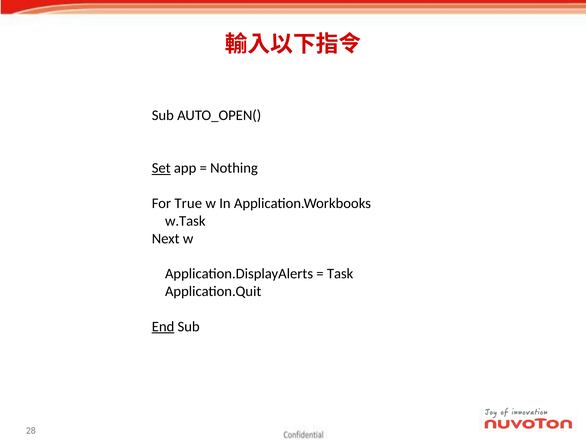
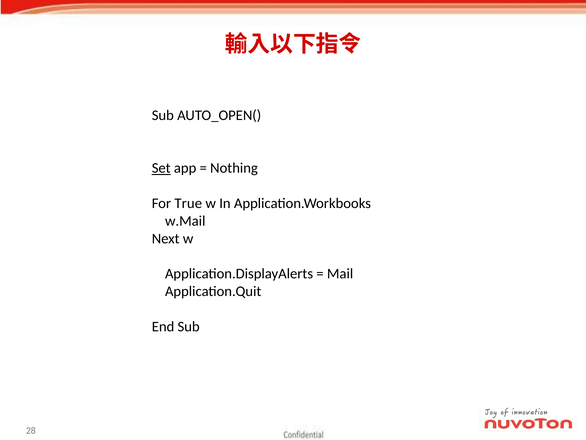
w.Task: w.Task -> w.Mail (185, 221)
Task: Task -> Mail (340, 273)
End underline: present -> none (163, 326)
